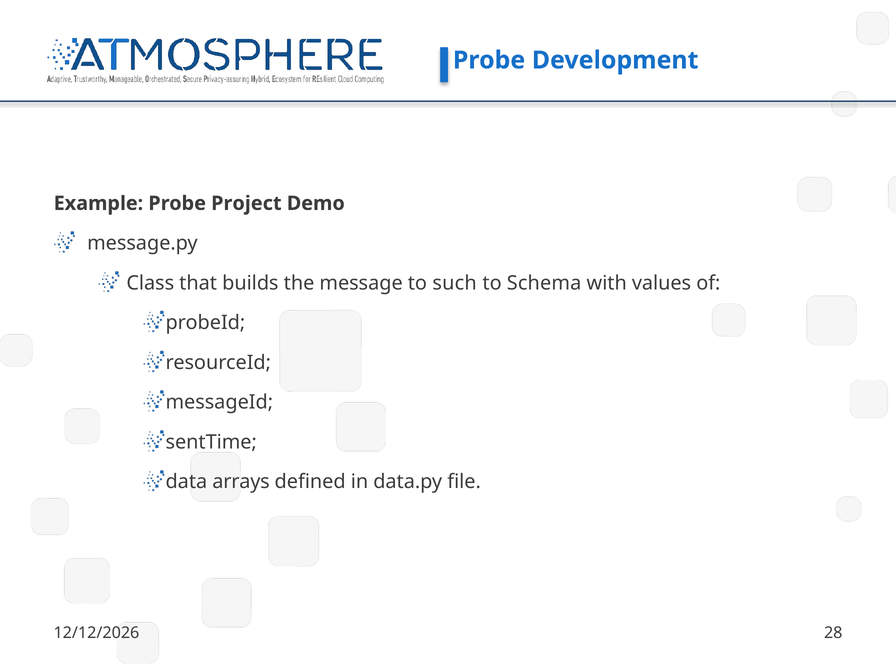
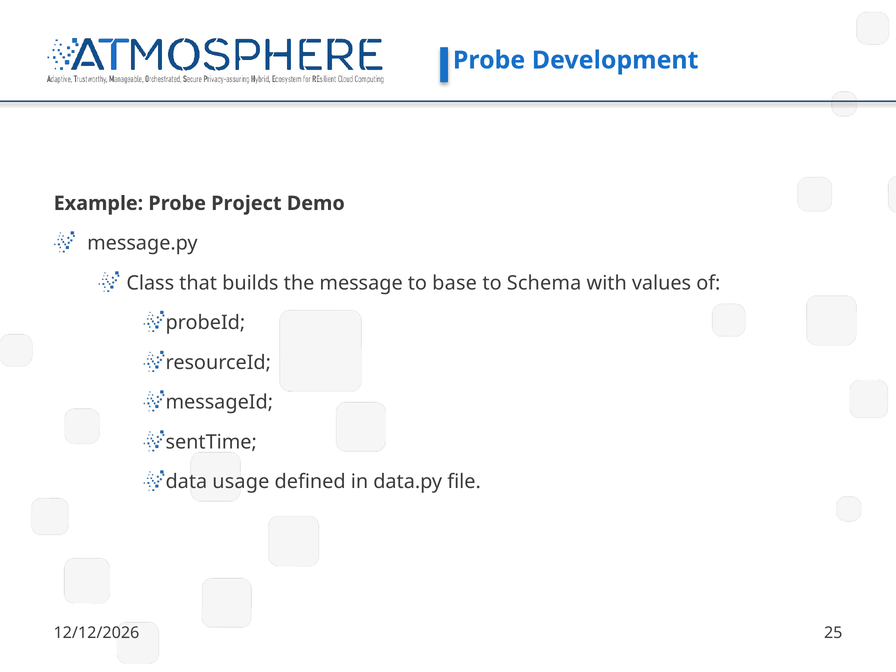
such: such -> base (455, 283)
arrays: arrays -> usage (241, 482)
28: 28 -> 25 (833, 633)
